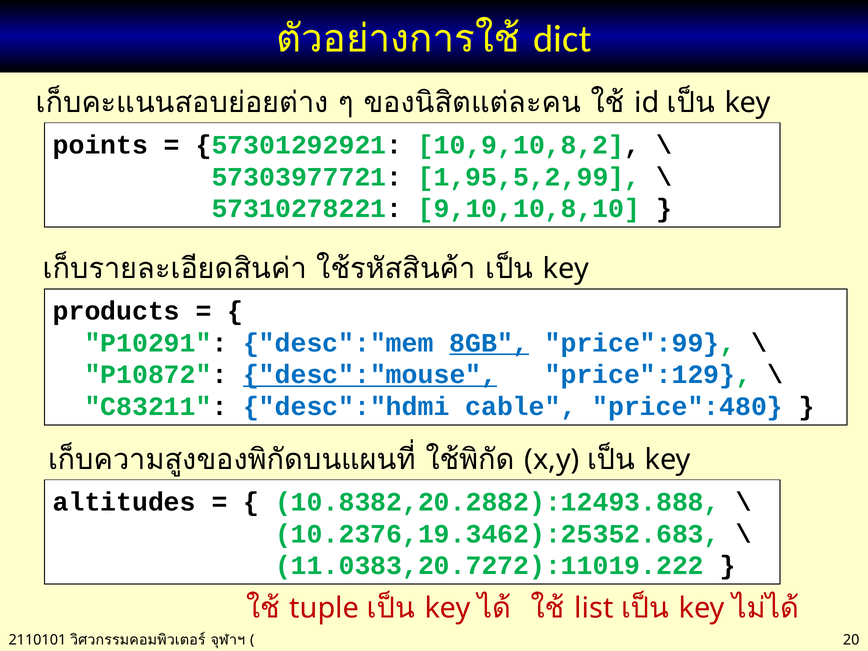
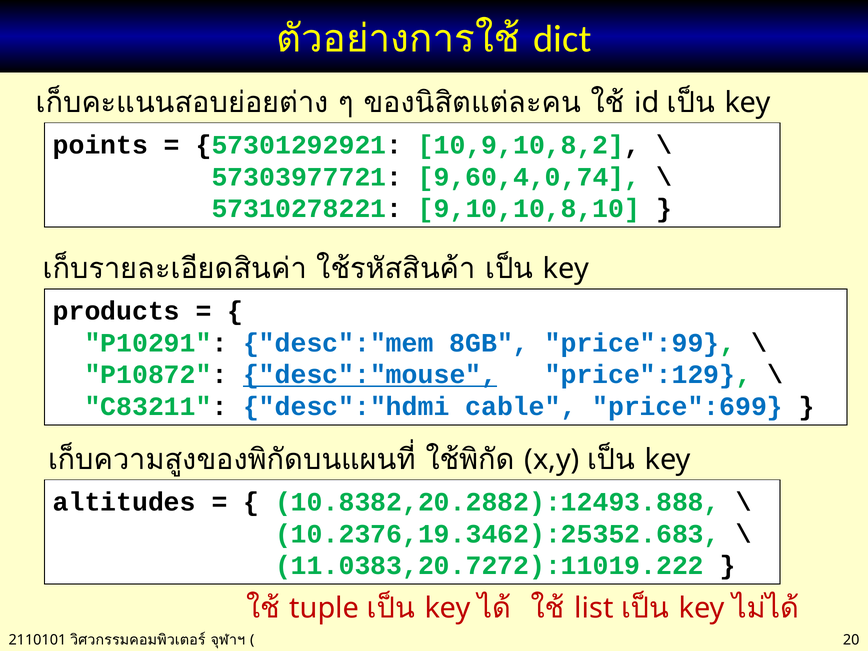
1,95,5,2,99: 1,95,5,2,99 -> 9,60,4,0,74 (529, 177)
8GB underline: present -> none (489, 343)
price":480: price":480 -> price":699 (688, 407)
